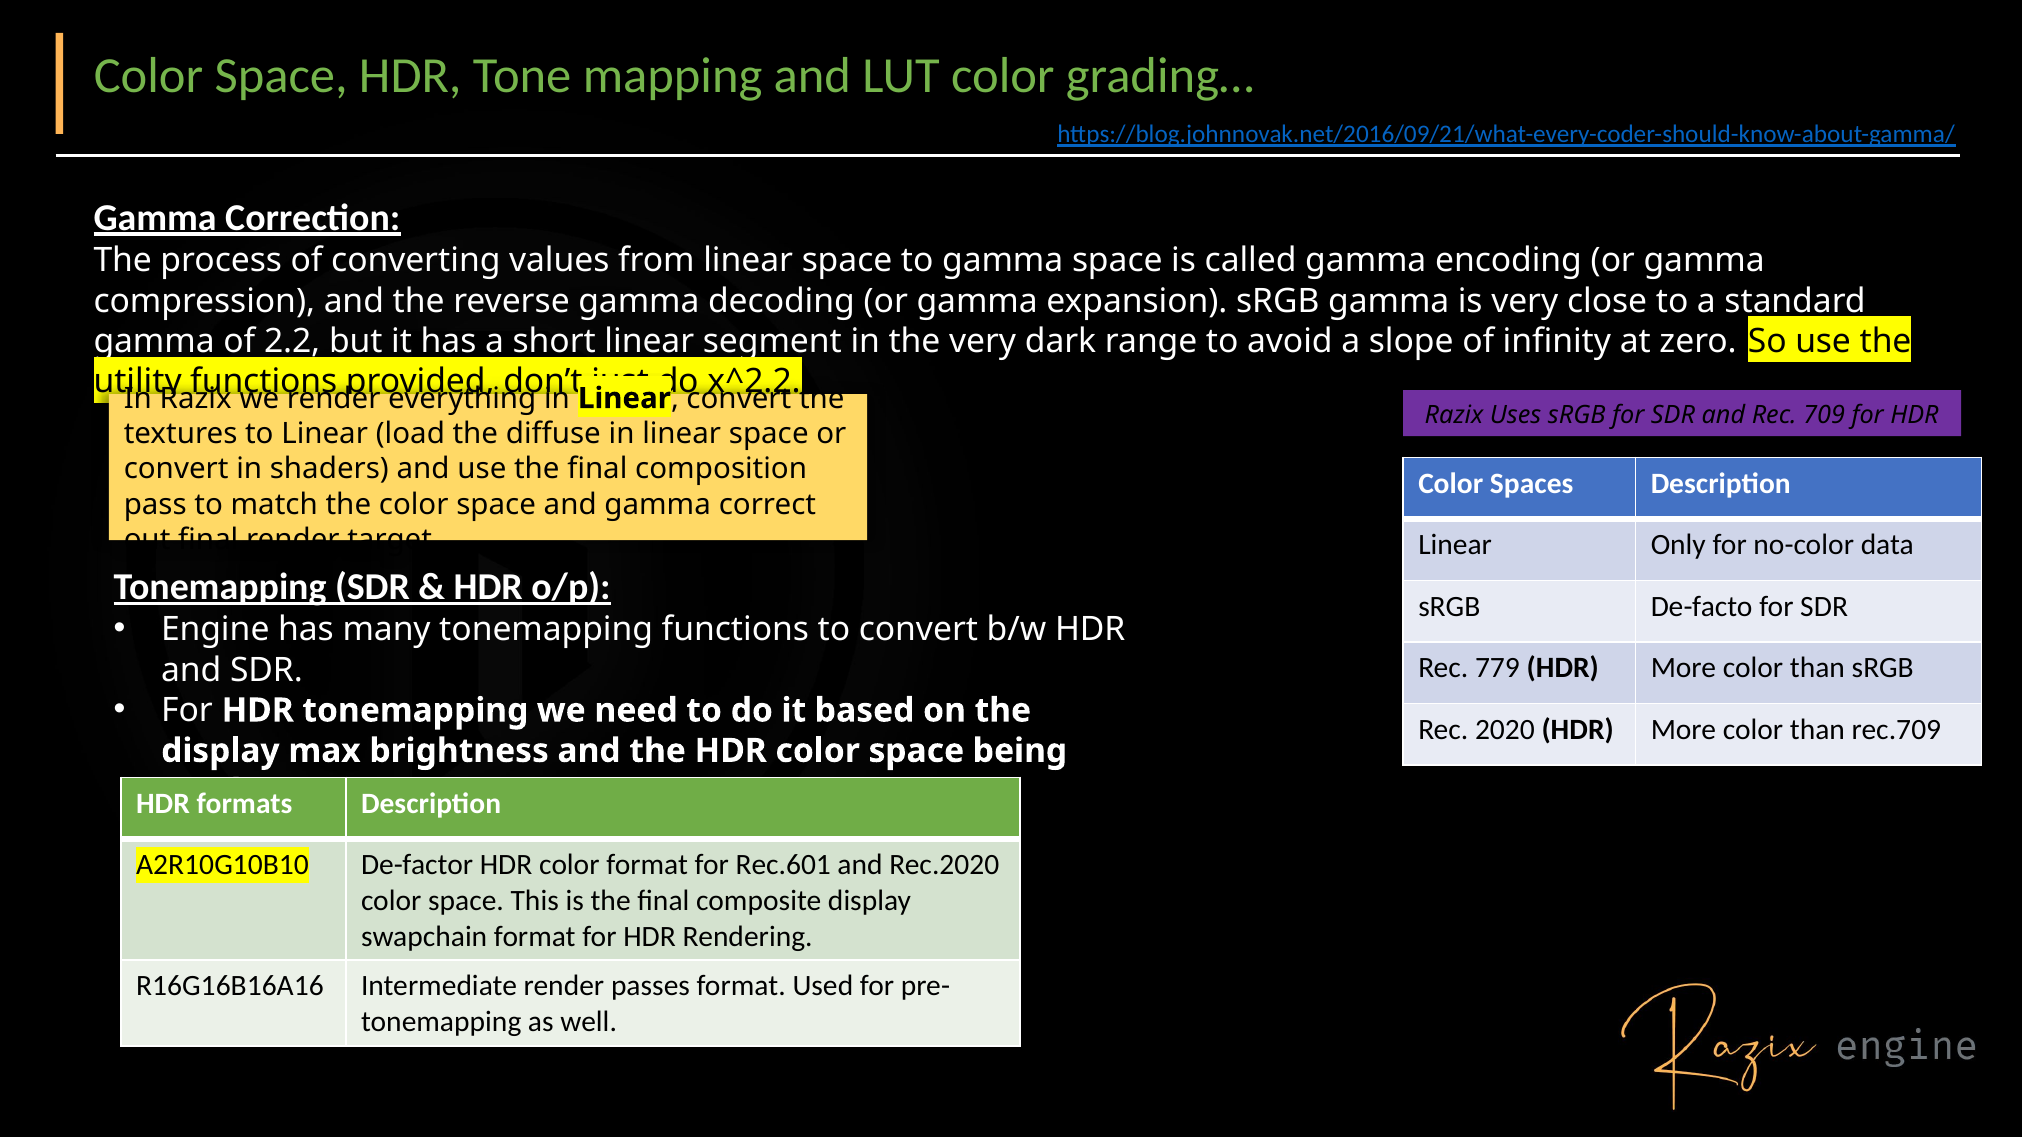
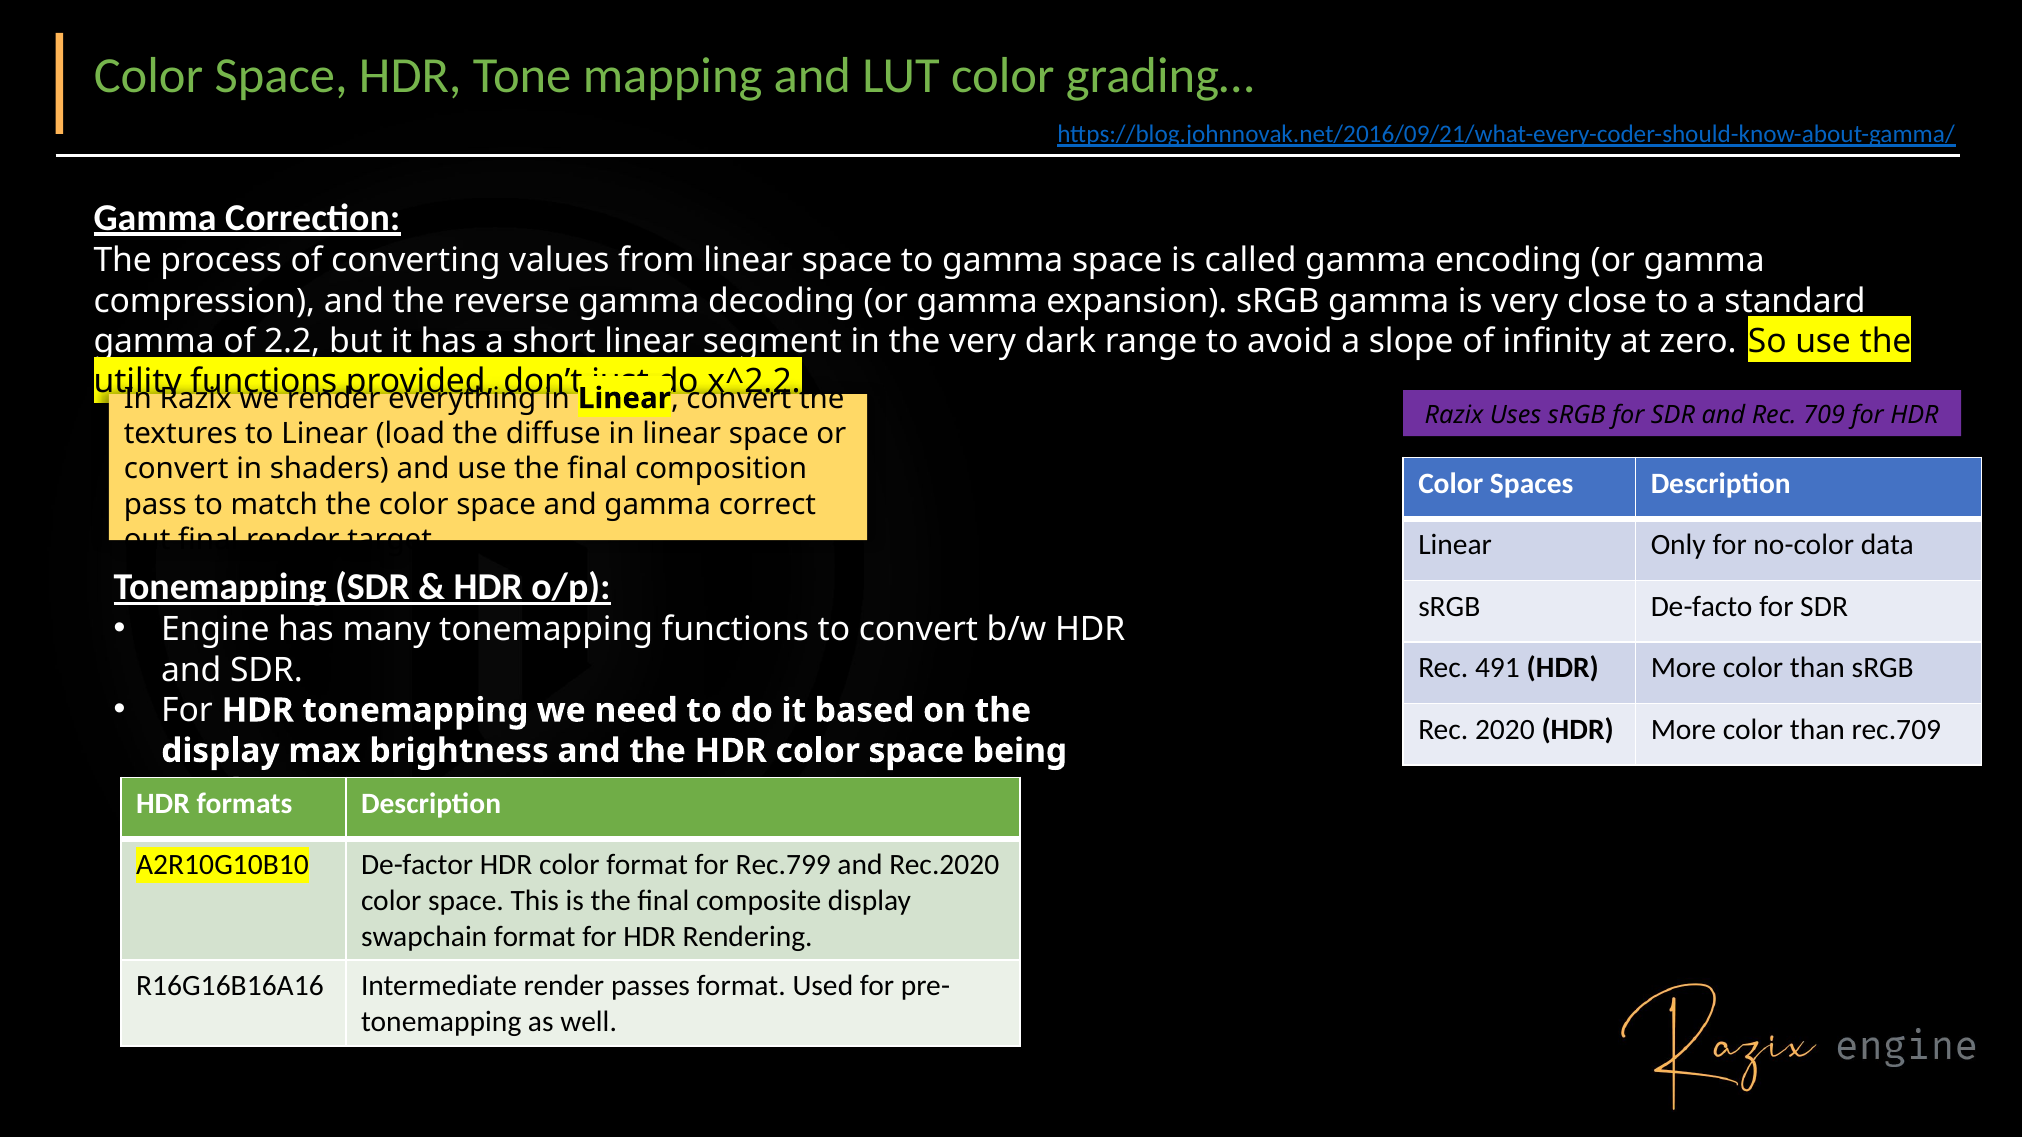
779: 779 -> 491 (1497, 668)
Rec.601: Rec.601 -> Rec.799 (783, 865)
